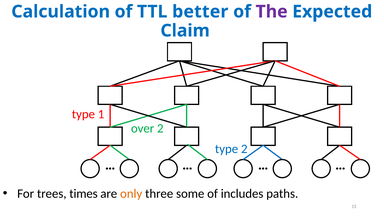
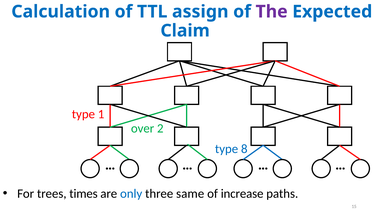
better: better -> assign (200, 12)
type 2: 2 -> 8 (244, 149)
only colour: orange -> blue (131, 194)
some: some -> same (190, 194)
includes: includes -> increase (242, 194)
